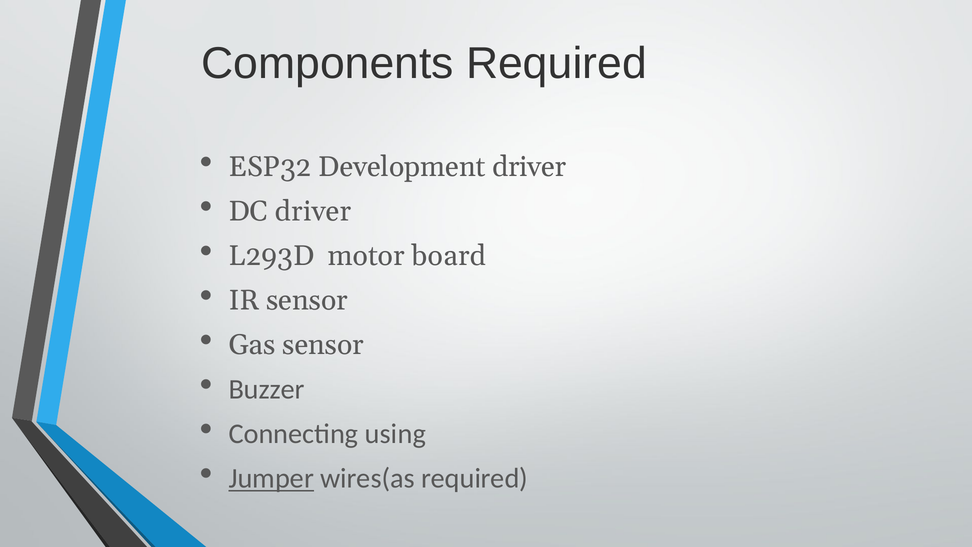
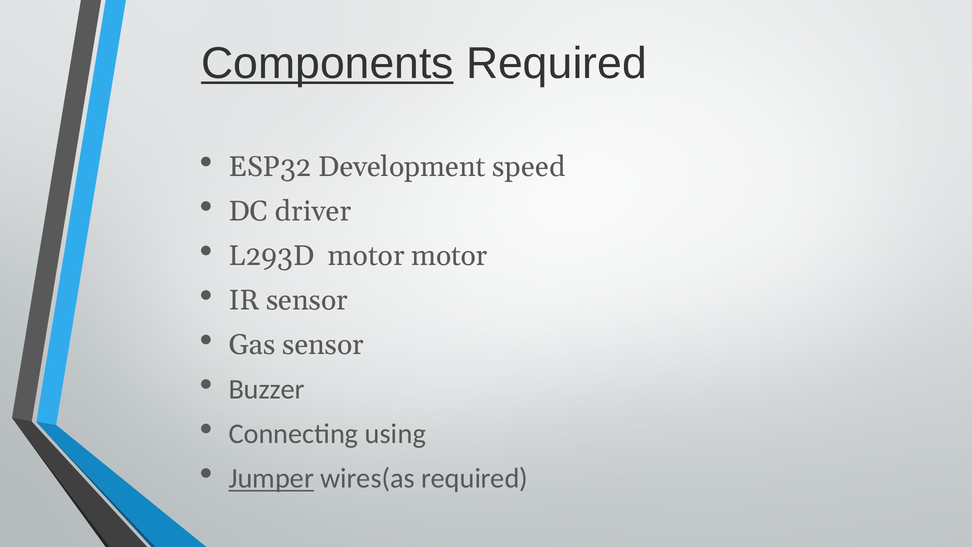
Components underline: none -> present (327, 63)
Development driver: driver -> speed (529, 167)
motor board: board -> motor (449, 256)
